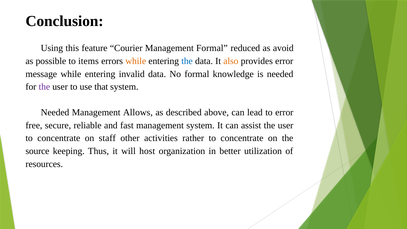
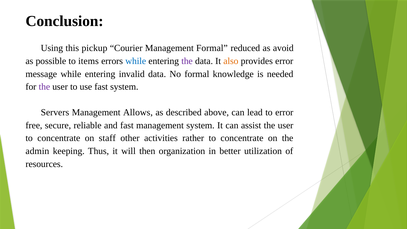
feature: feature -> pickup (94, 48)
while colour: orange -> blue (136, 61)
the colour: blue -> purple (187, 61)
use that: that -> fast (101, 87)
Needed: Needed -> Servers (55, 112)
source: source -> admin (37, 151)
host: host -> then (147, 151)
